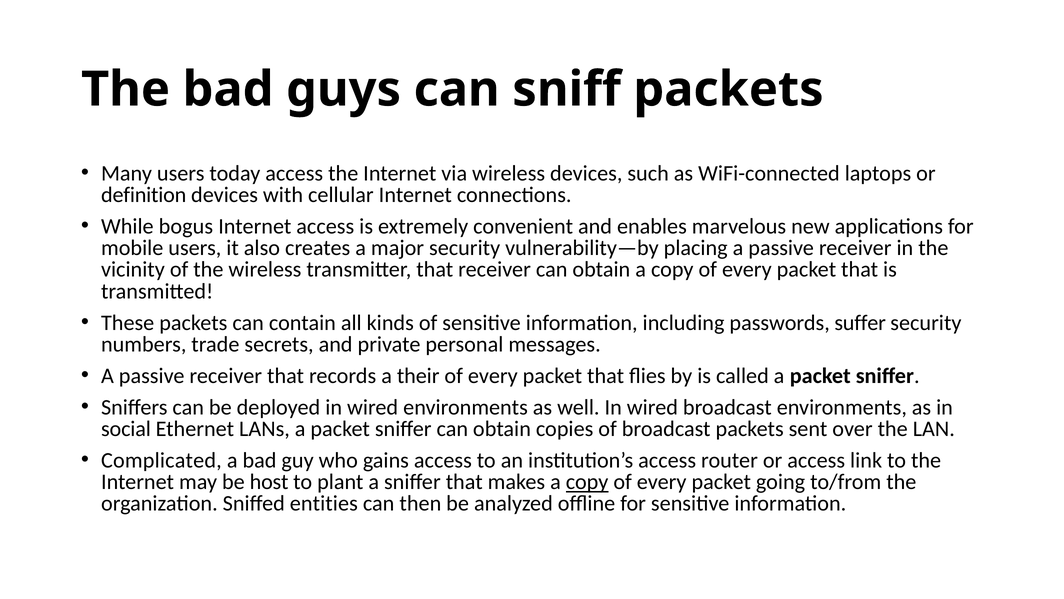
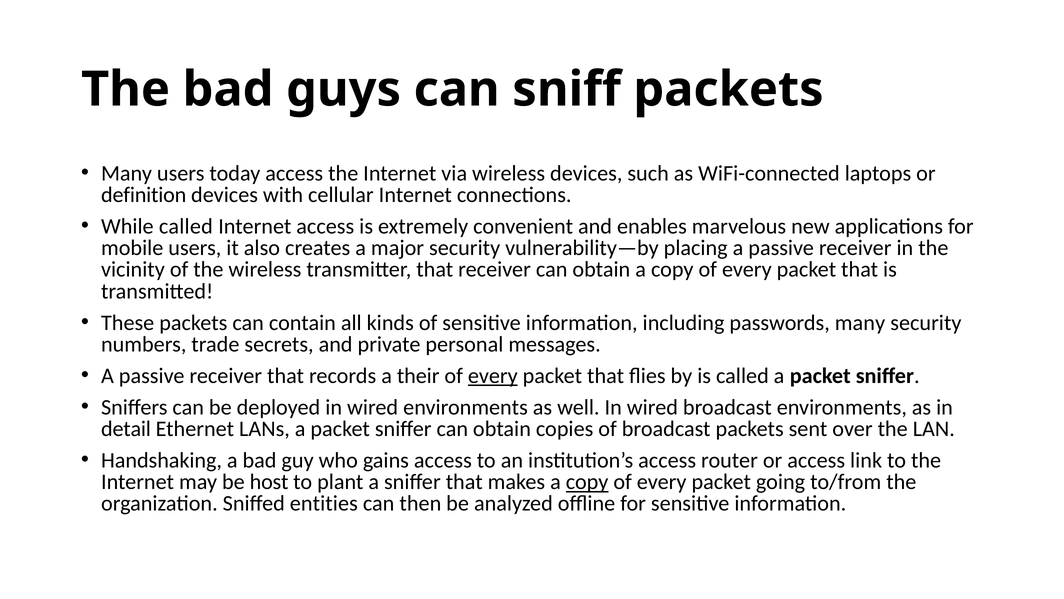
While bogus: bogus -> called (186, 226)
passwords suffer: suffer -> many (860, 322)
every underline: none -> present (493, 376)
social: social -> detail (126, 429)
Complicated: Complicated -> Handshaking (162, 460)
